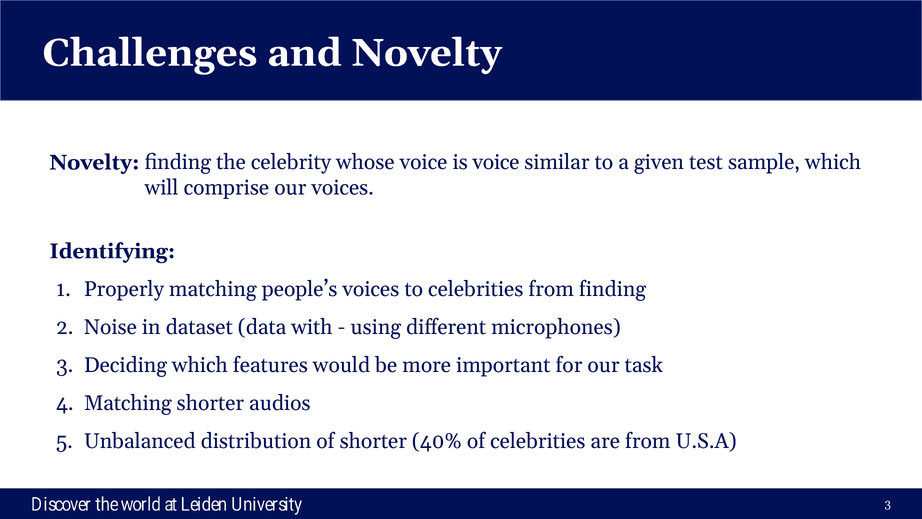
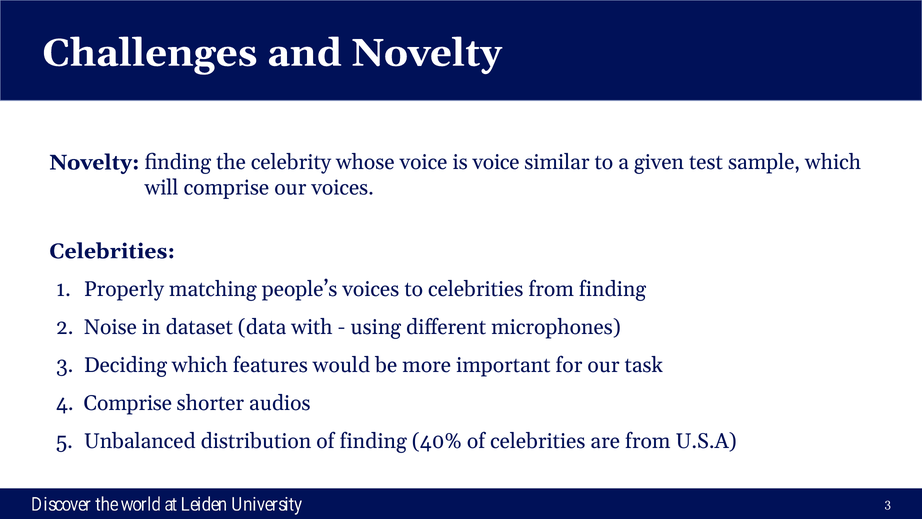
Identifying: Identifying -> Celebrities (112, 251)
Matching: Matching -> Comprise (128, 403)
of shorter: shorter -> finding (373, 441)
